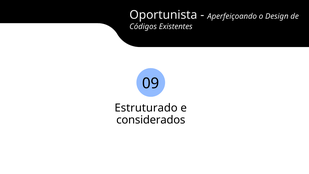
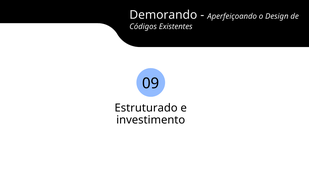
Oportunista: Oportunista -> Demorando (163, 15)
considerados: considerados -> investimento (151, 120)
